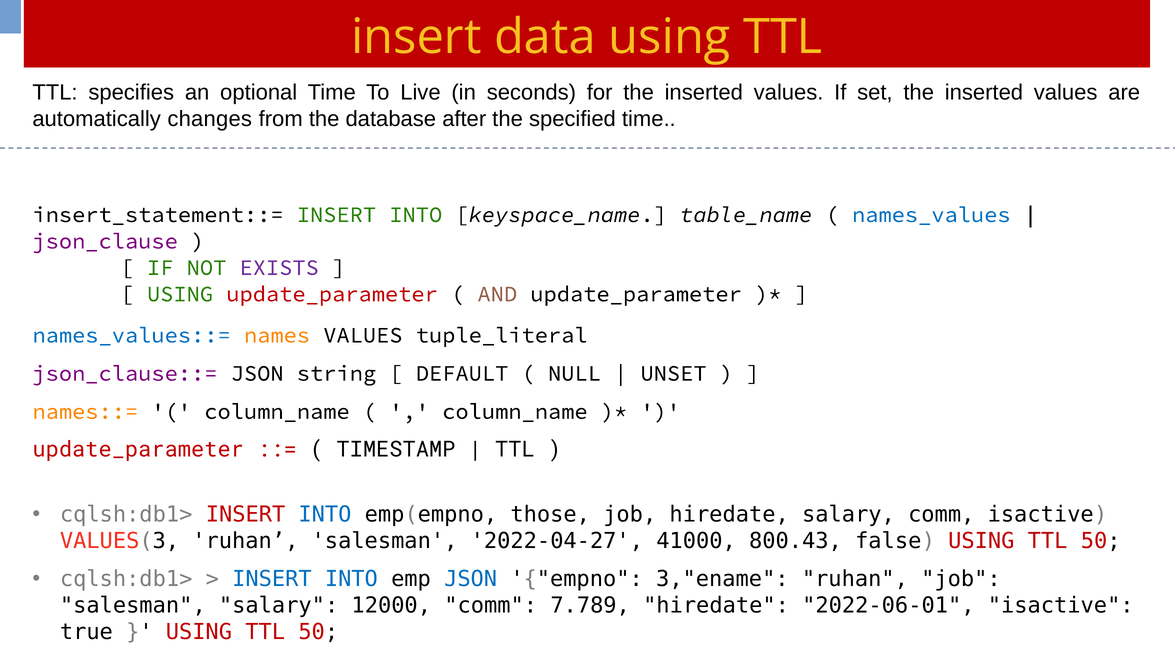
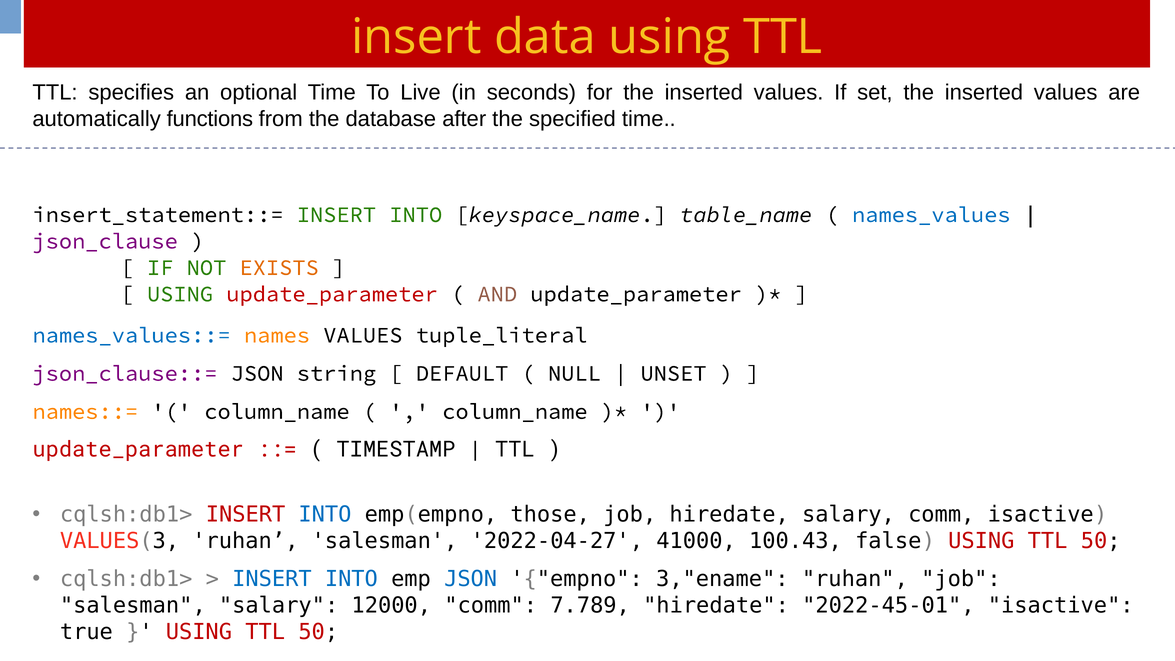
changes: changes -> functions (210, 119)
EXISTS colour: purple -> orange (279, 268)
800.43: 800.43 -> 100.43 (795, 541)
2022-06-01: 2022-06-01 -> 2022-45-01 (888, 606)
